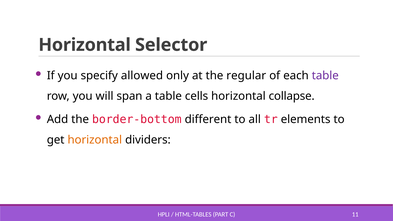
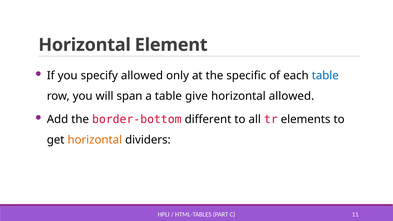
Selector: Selector -> Element (171, 45)
regular: regular -> specific (246, 76)
table colour: purple -> blue (325, 76)
cells: cells -> give (196, 96)
horizontal collapse: collapse -> allowed (292, 96)
